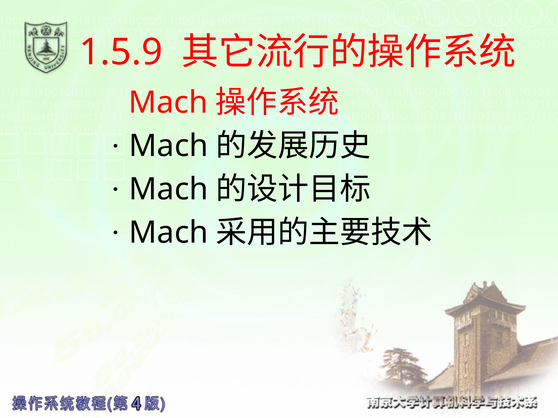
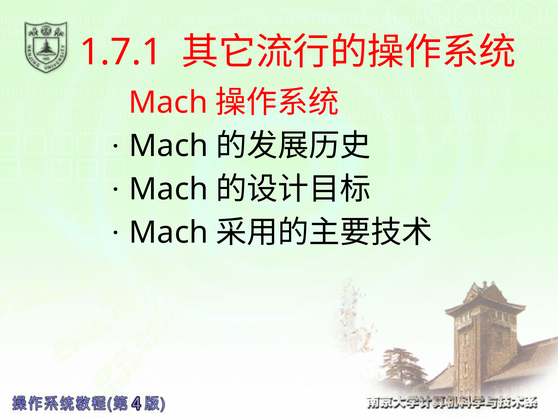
1.5.9: 1.5.9 -> 1.7.1 (121, 52)
